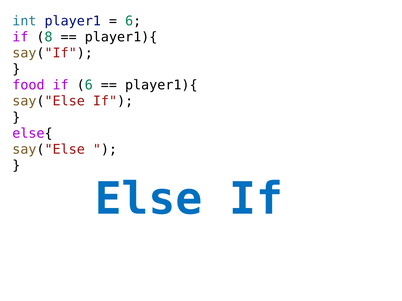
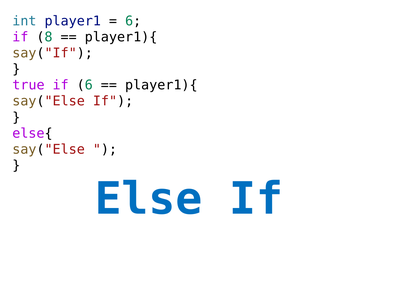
food: food -> true (28, 85)
